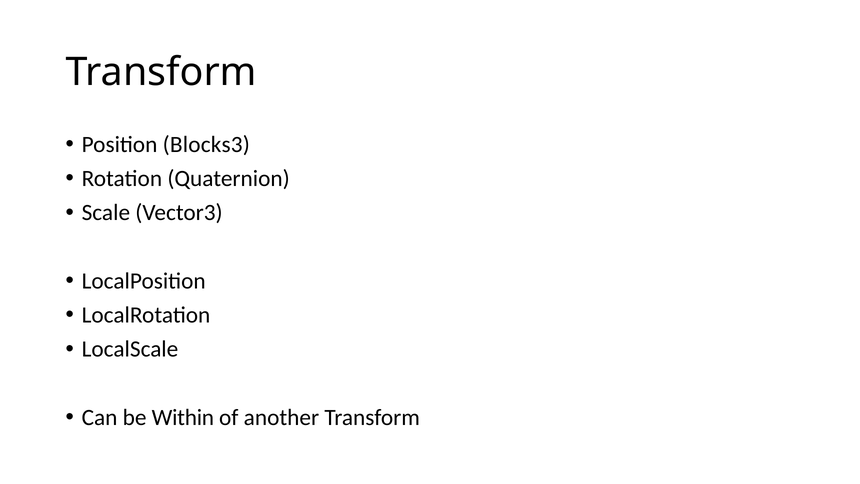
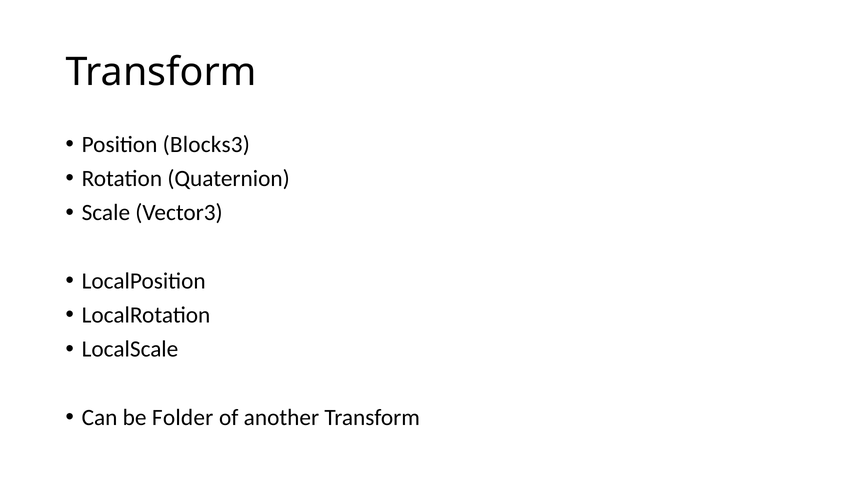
Within: Within -> Folder (183, 417)
